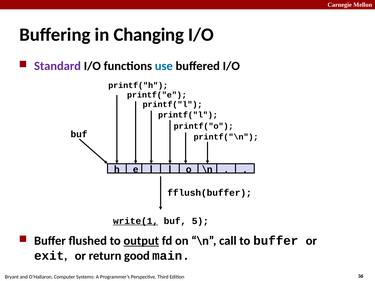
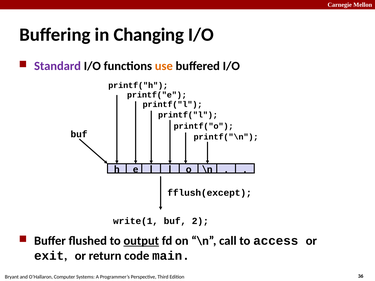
use colour: blue -> orange (164, 66)
fflush(buffer: fflush(buffer -> fflush(except (210, 193)
write(1 underline: present -> none (136, 221)
5: 5 -> 2 (200, 221)
to buffer: buffer -> access (276, 241)
good: good -> code (137, 256)
